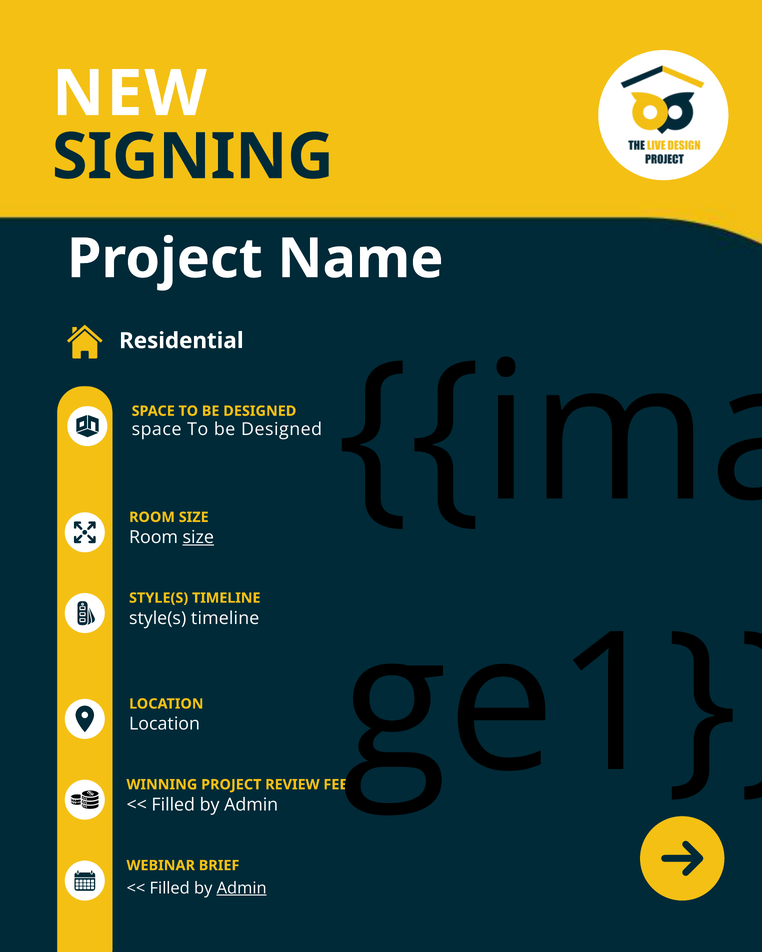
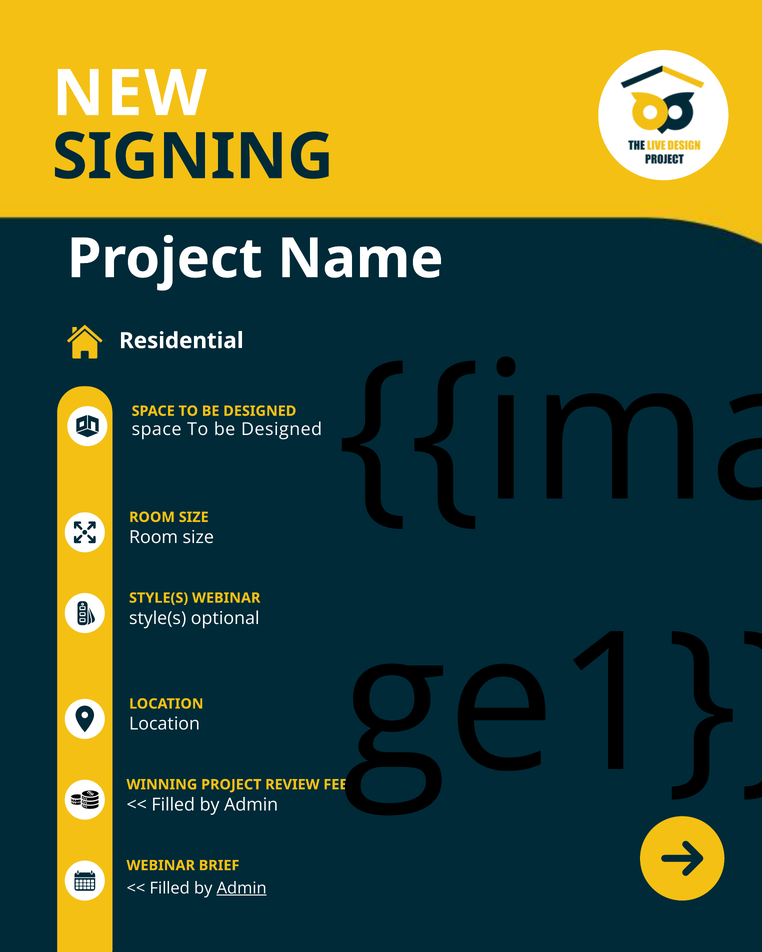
size underline: present -> none (198, 537)
TIMELINE: TIMELINE -> WEBINAR (226, 598)
timeline: timeline -> optional (225, 619)
